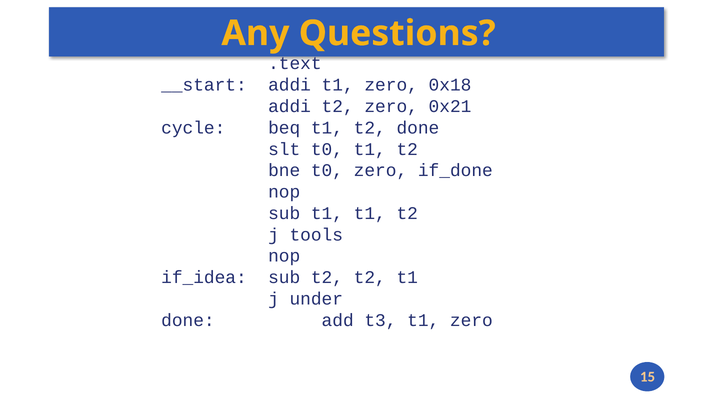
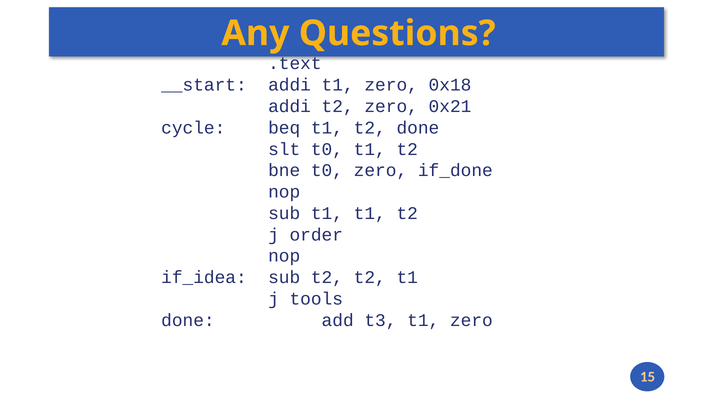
tools: tools -> order (316, 235)
under: under -> tools (316, 299)
